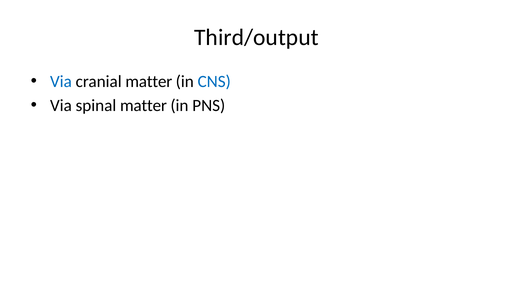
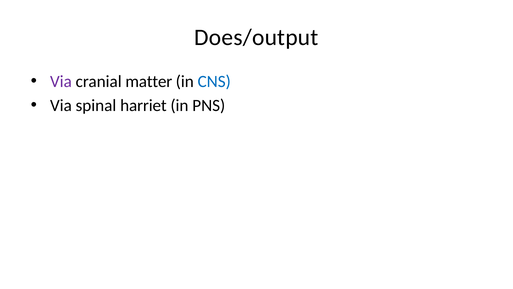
Third/output: Third/output -> Does/output (256, 37)
Via colour: blue -> purple (61, 81)
spinal matter: matter -> harriet (143, 105)
